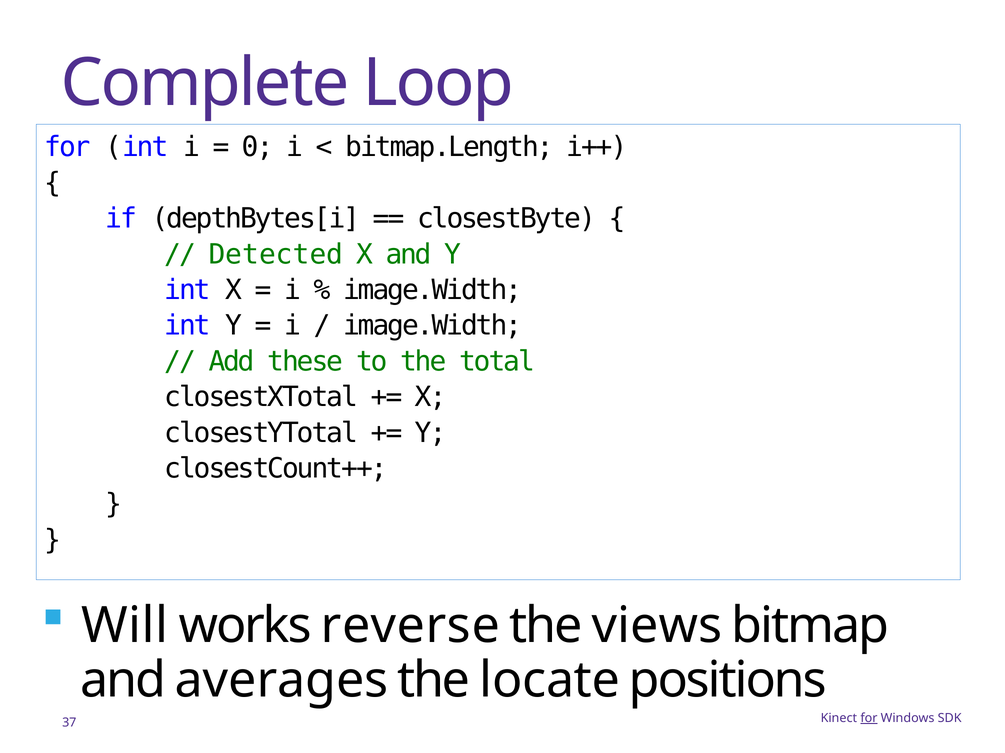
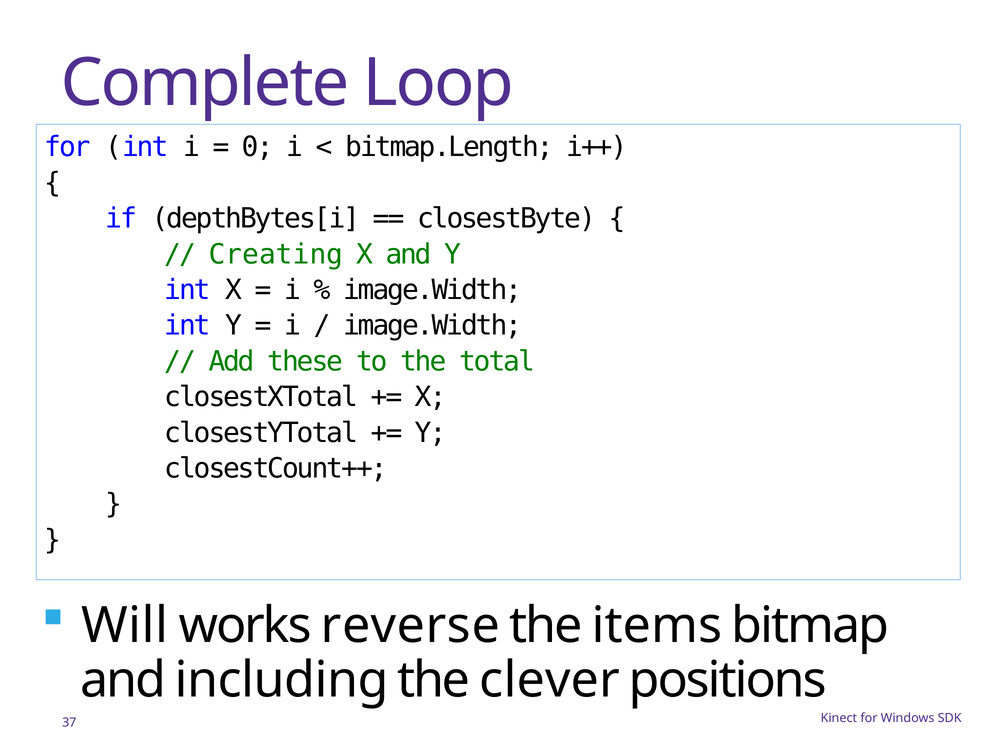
Detected: Detected -> Creating (276, 255)
views: views -> items (657, 627)
averages: averages -> including (282, 681)
locate: locate -> clever (550, 681)
for underline: present -> none (869, 719)
